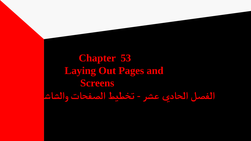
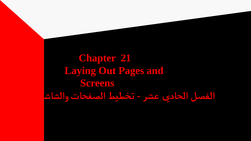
53: 53 -> 21 (126, 58)
